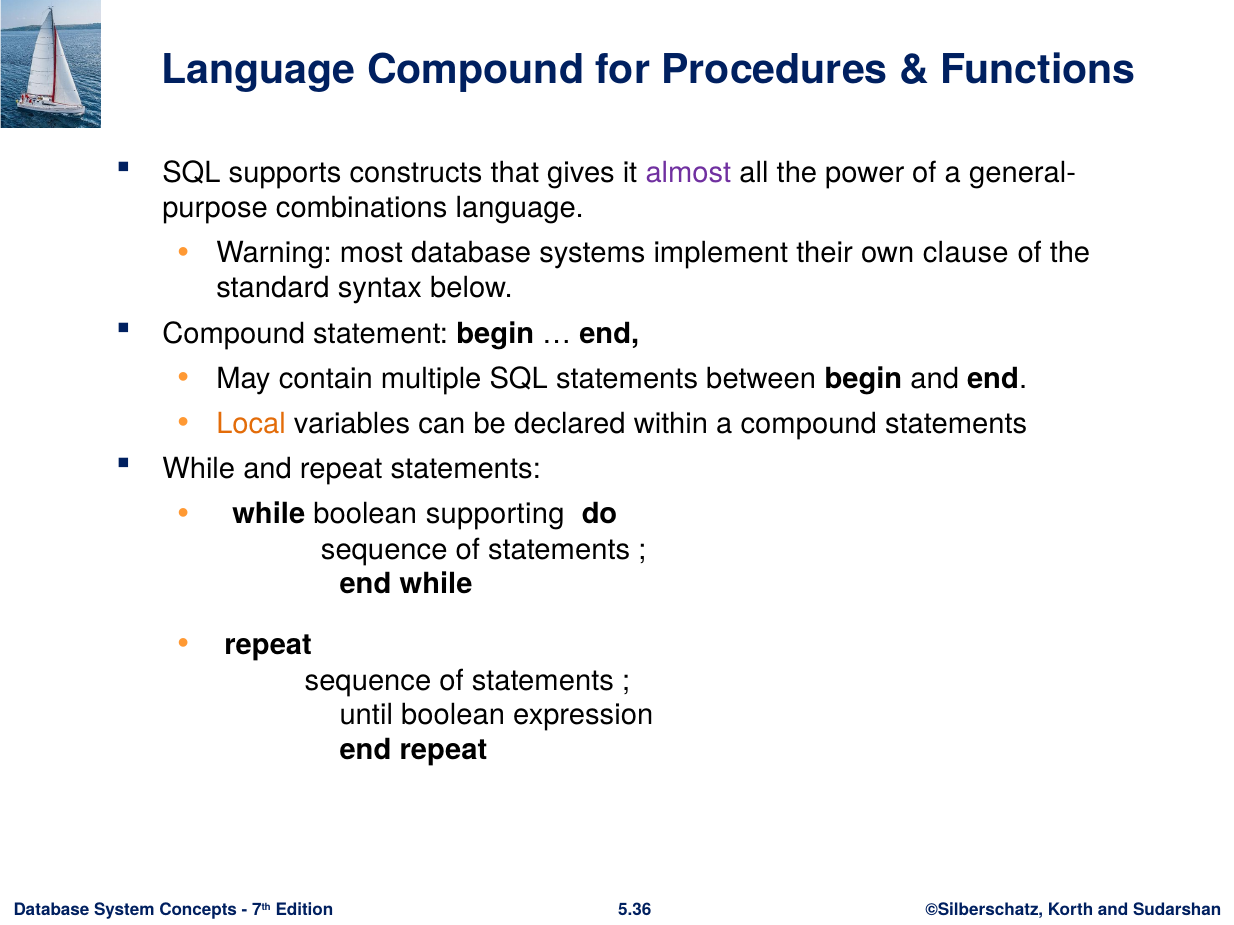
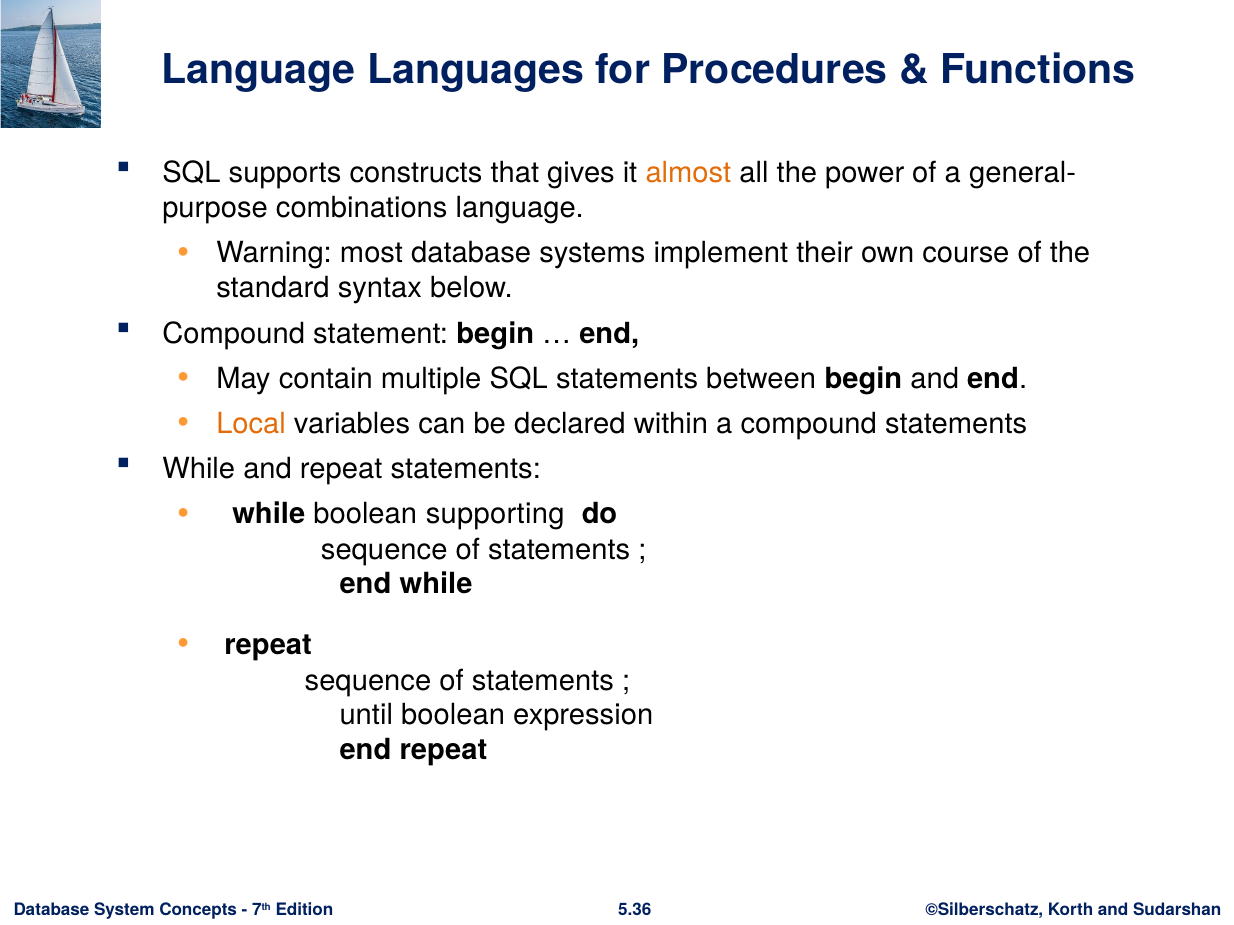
Language Compound: Compound -> Languages (476, 70)
almost colour: purple -> orange (688, 173)
clause: clause -> course (966, 253)
